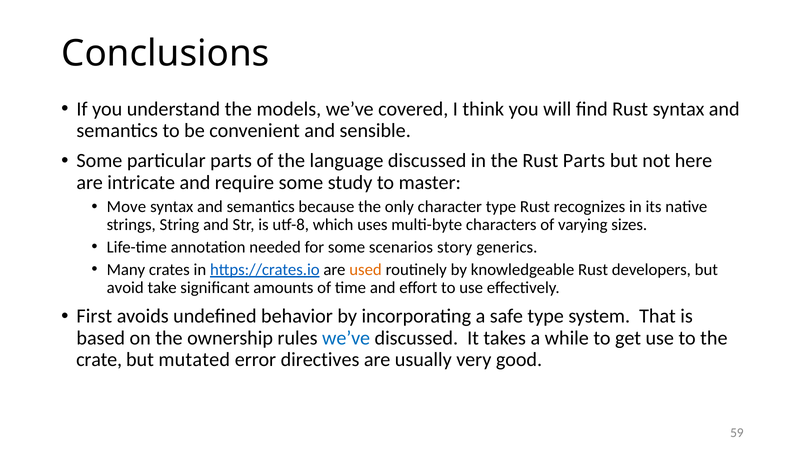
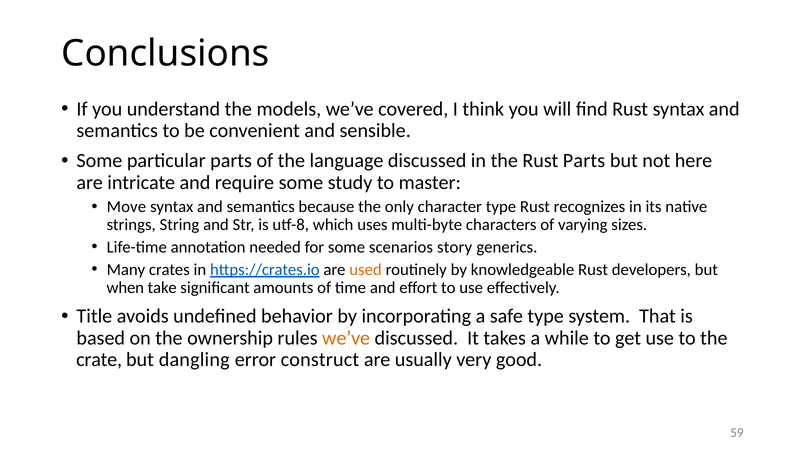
avoid: avoid -> when (125, 288)
First: First -> Title (94, 316)
we’ve colour: blue -> orange (346, 338)
mutated: mutated -> dangling (194, 360)
directives: directives -> construct (320, 360)
